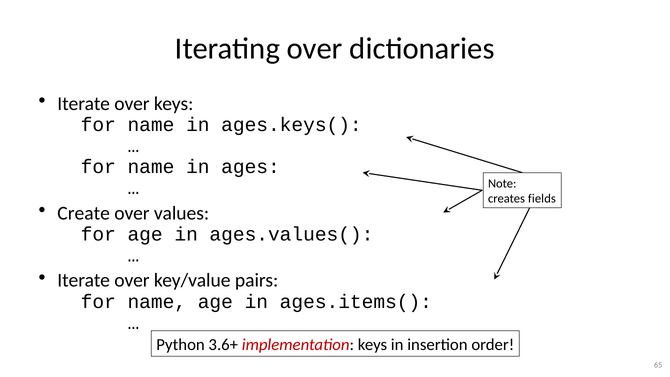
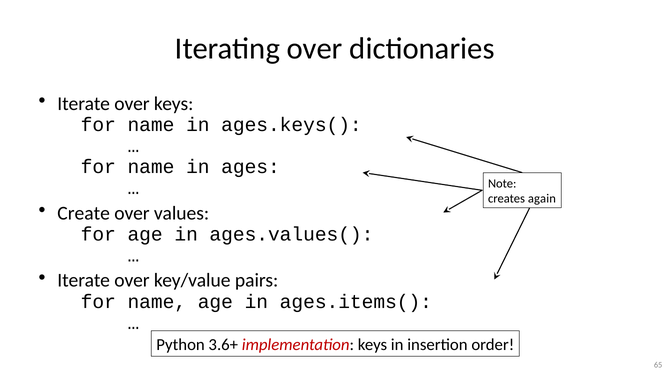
fields: fields -> again (542, 198)
